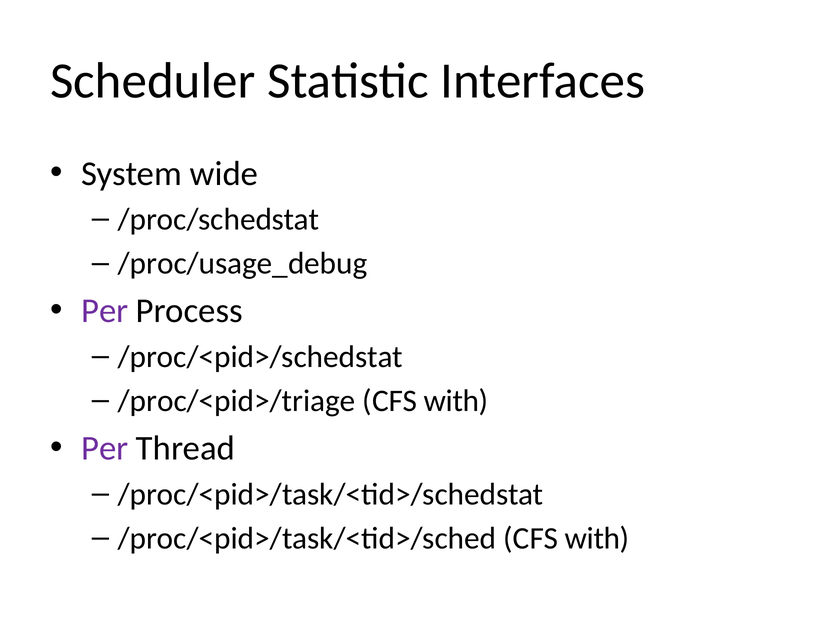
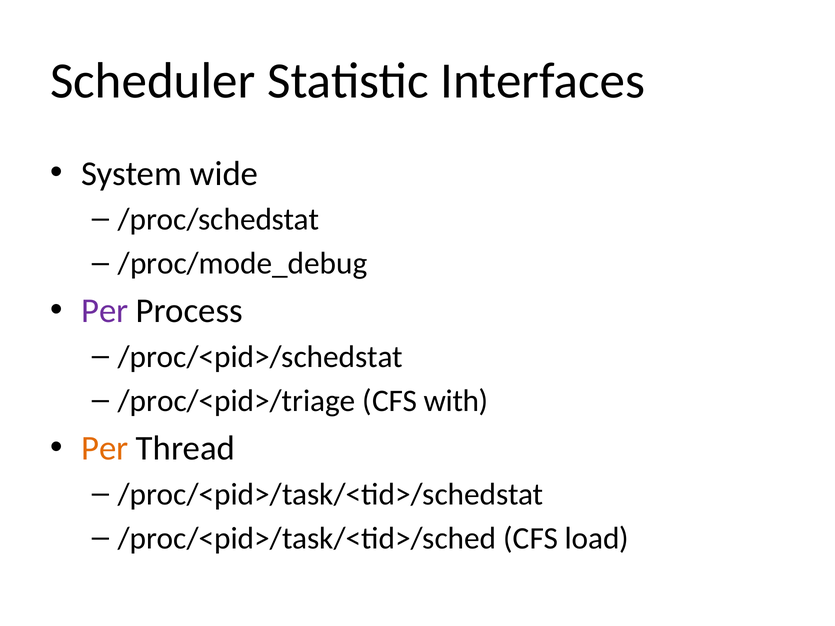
/proc/usage_debug: /proc/usage_debug -> /proc/mode_debug (243, 264)
Per colour: purple -> orange (105, 448)
/proc/<pid>/task/<tid>/sched CFS with: with -> load (597, 538)
